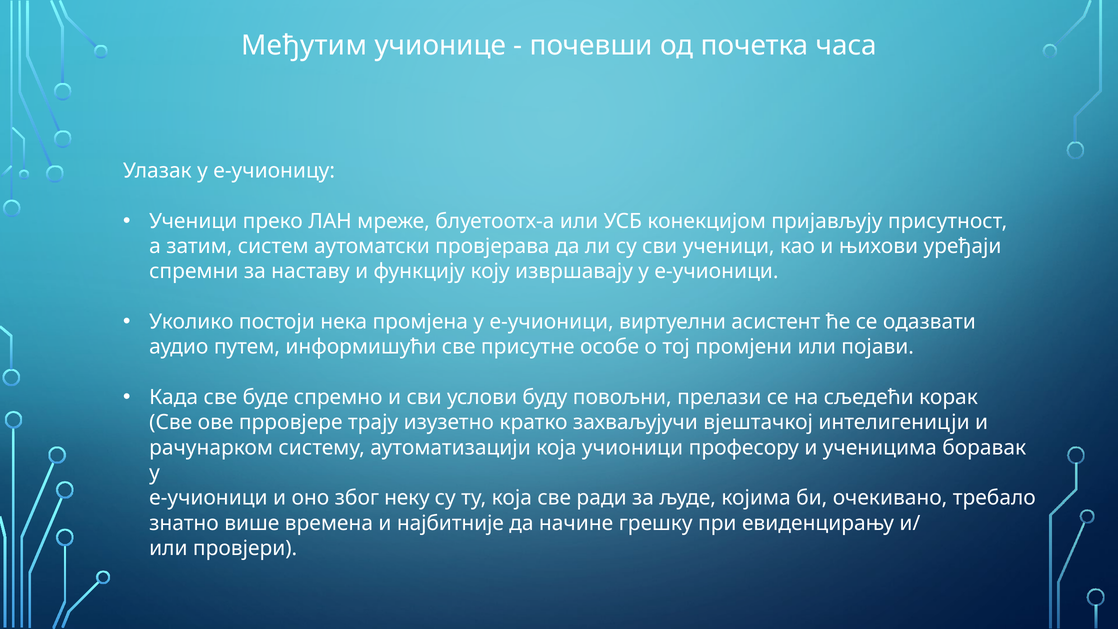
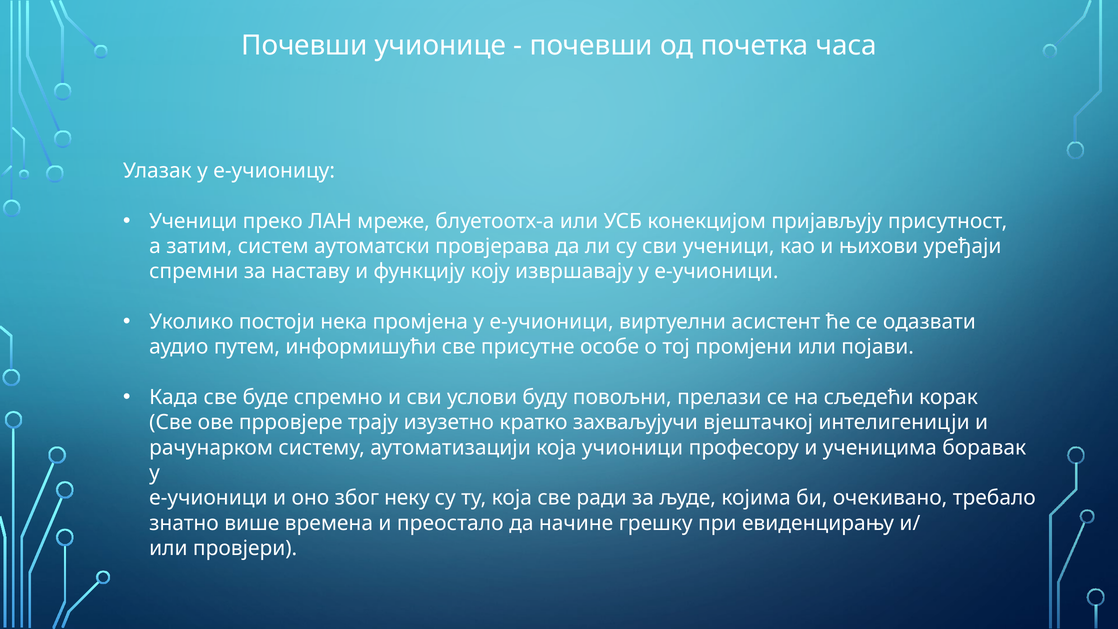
Међутим: Међутим -> Почевши (304, 46)
најбитније: најбитније -> преостало (450, 523)
